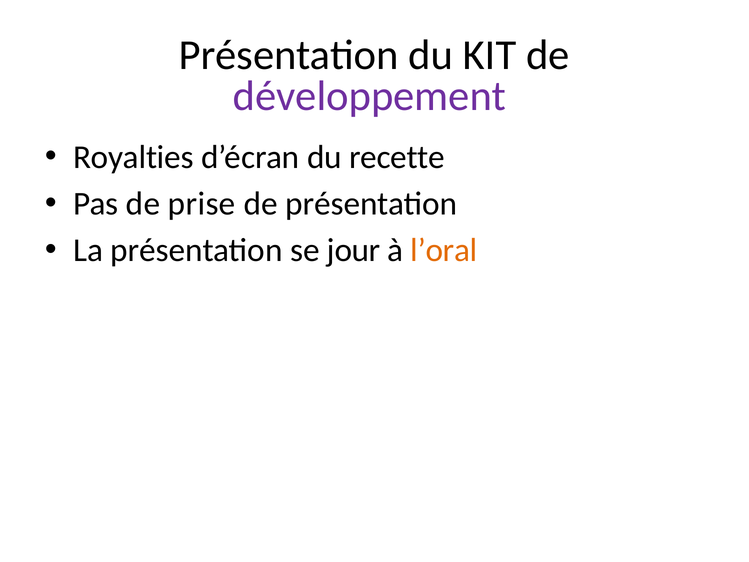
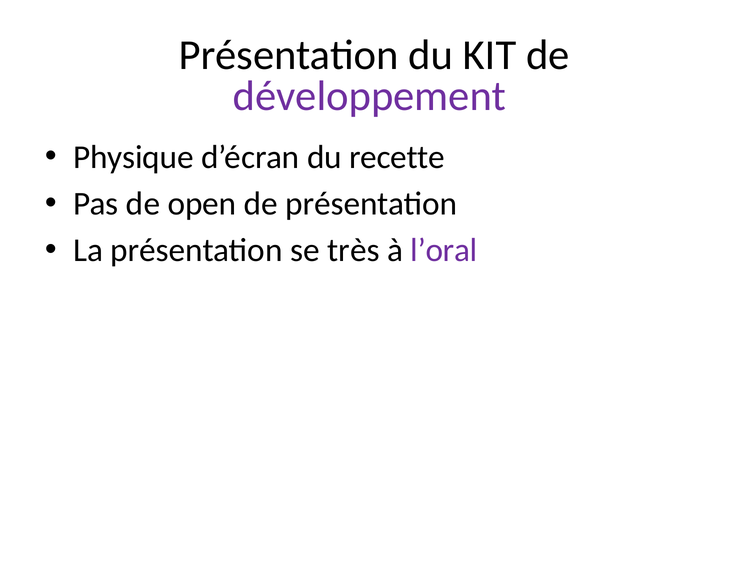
Royalties: Royalties -> Physique (133, 157)
prise: prise -> open (202, 204)
jour: jour -> très (353, 250)
l’oral colour: orange -> purple (444, 250)
